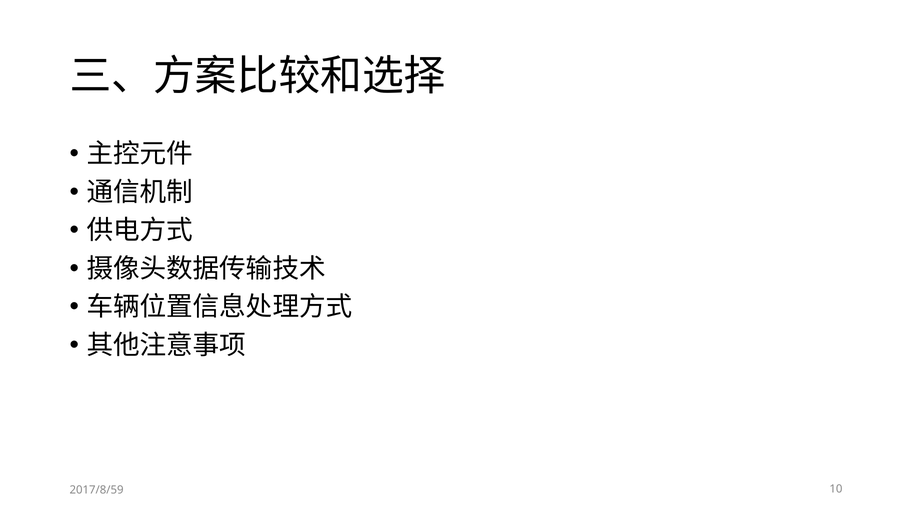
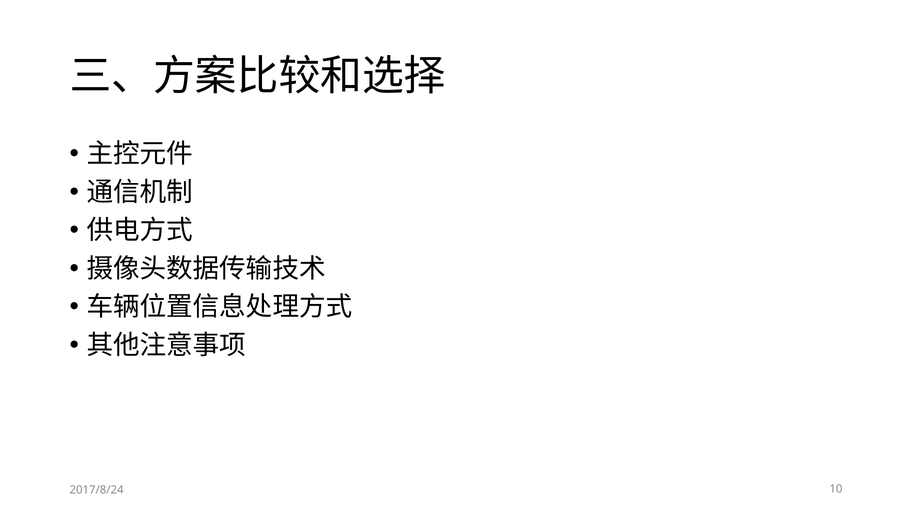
2017/8/59: 2017/8/59 -> 2017/8/24 (97, 490)
